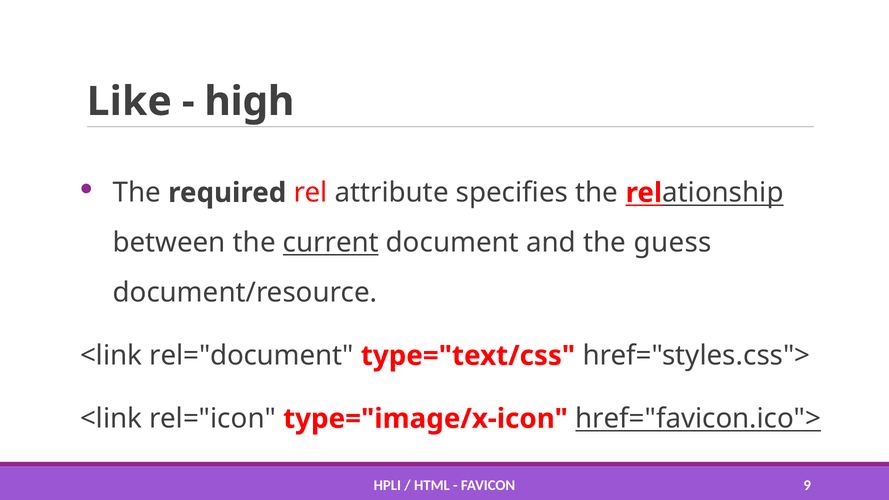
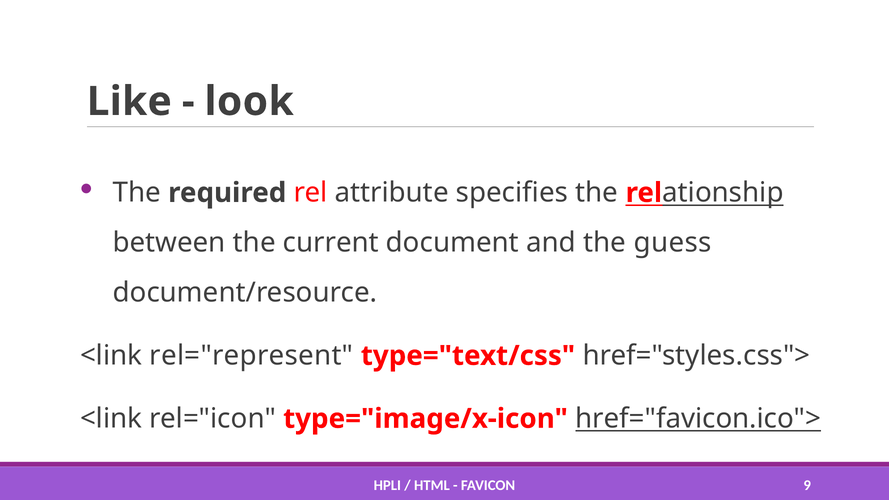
high: high -> look (249, 102)
current underline: present -> none (331, 243)
rel="document: rel="document -> rel="represent (251, 356)
